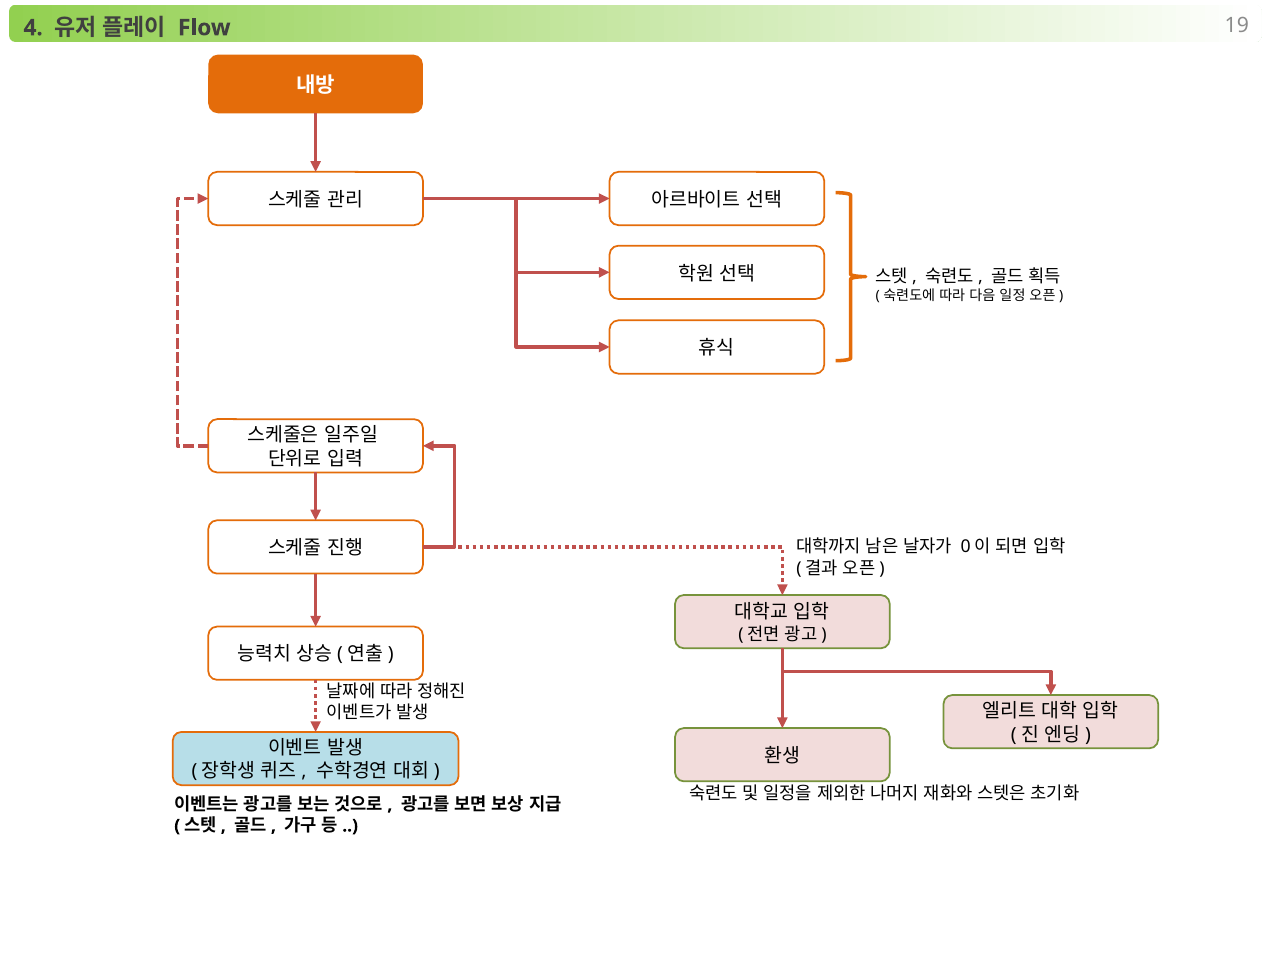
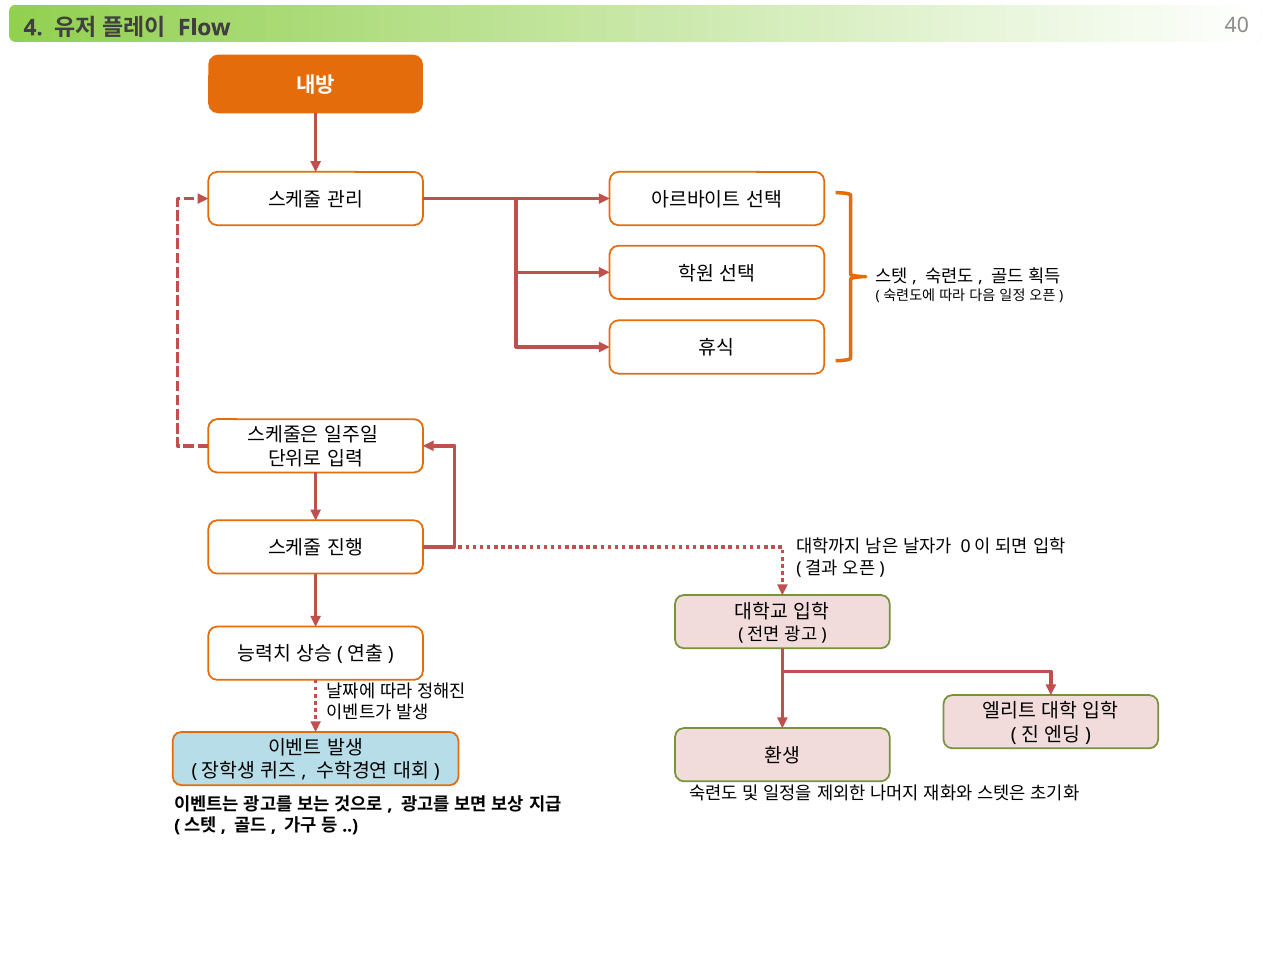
19: 19 -> 40 (1237, 26)
